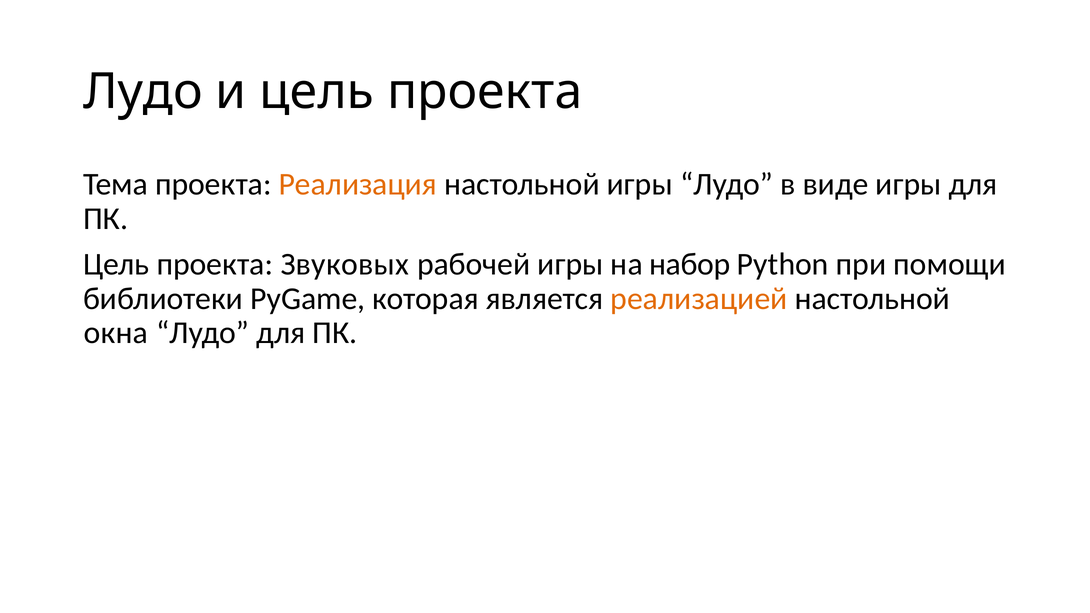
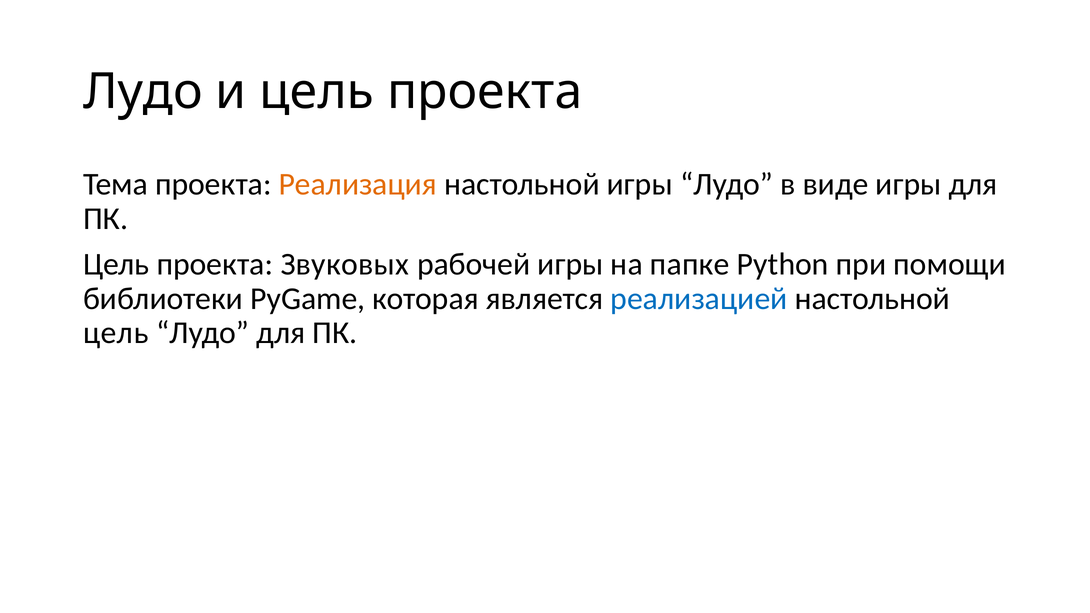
набор: набор -> папке (690, 264)
реализацией colour: orange -> blue (699, 299)
окна: окна -> цель (116, 333)
